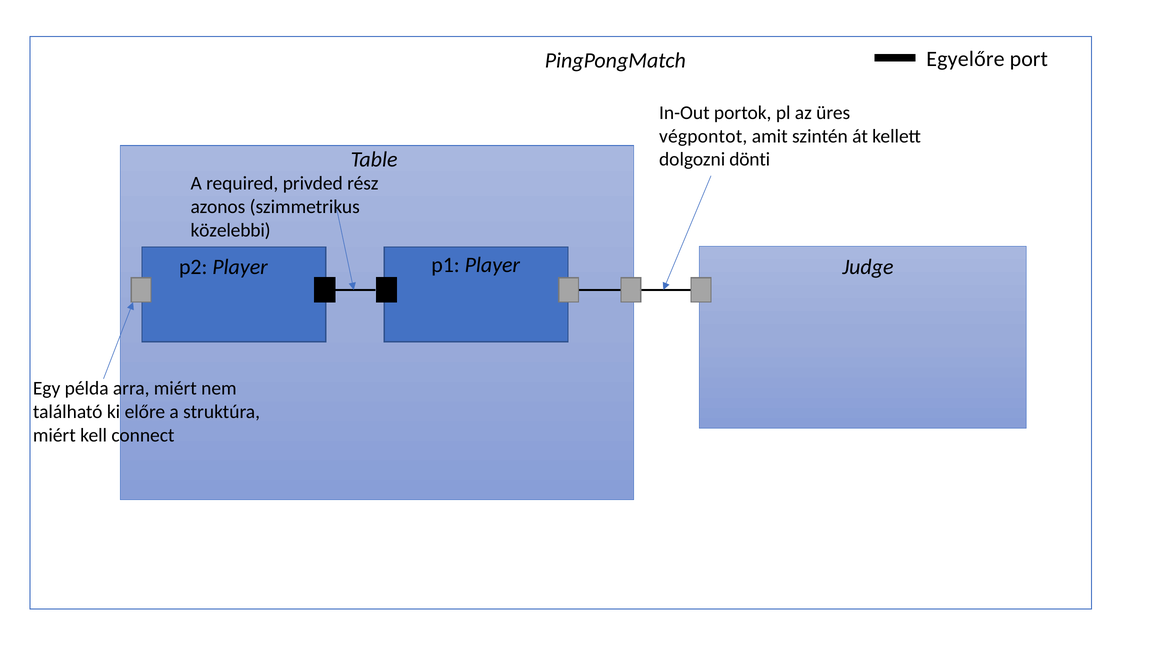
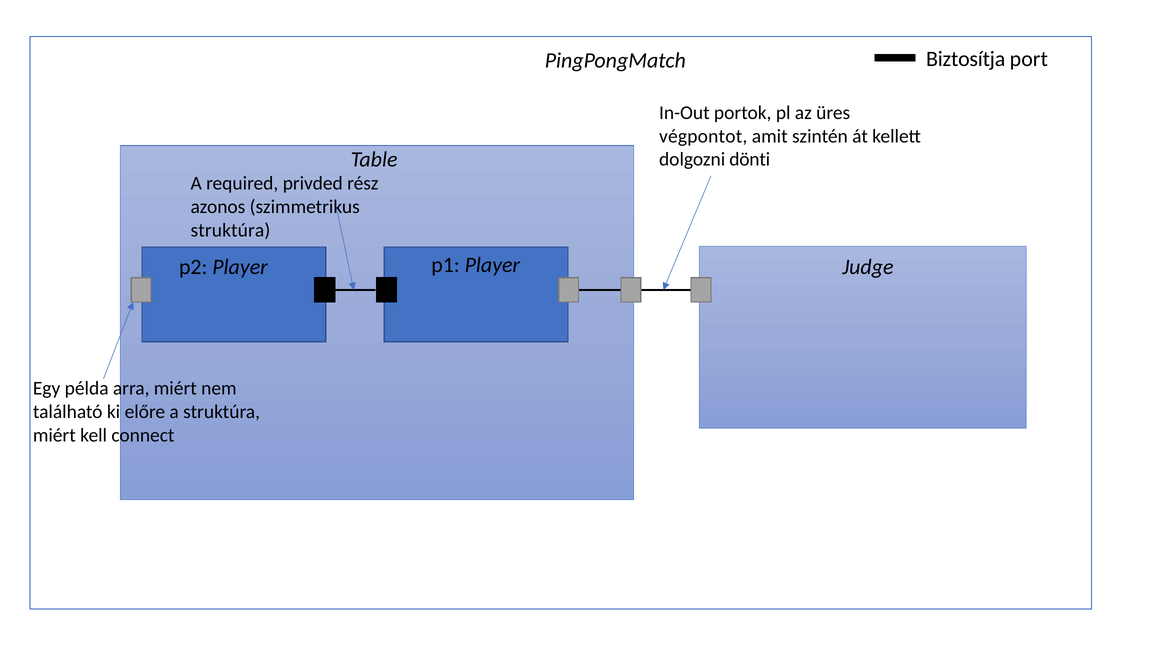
Egyelőre: Egyelőre -> Biztosítja (966, 59)
közelebbi: közelebbi -> struktúra (230, 230)
